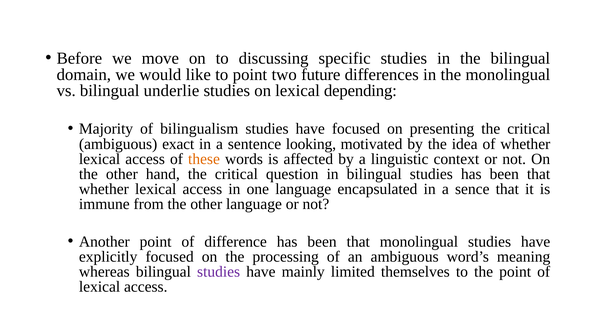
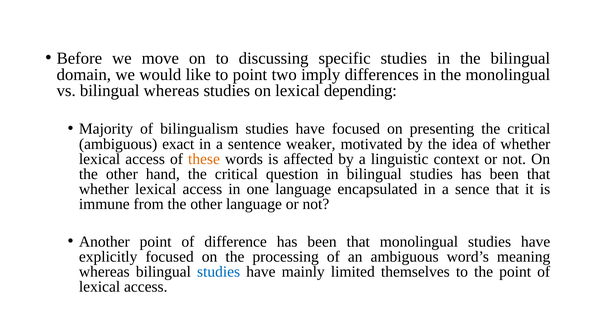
future: future -> imply (321, 75)
bilingual underlie: underlie -> whereas (171, 91)
looking: looking -> weaker (311, 144)
studies colour: purple -> blue (219, 272)
